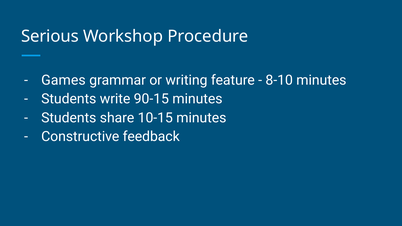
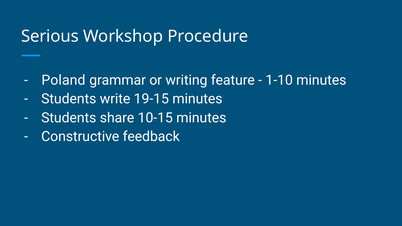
Games: Games -> Poland (63, 80)
8-10: 8-10 -> 1-10 (279, 80)
90-15: 90-15 -> 19-15 (151, 99)
